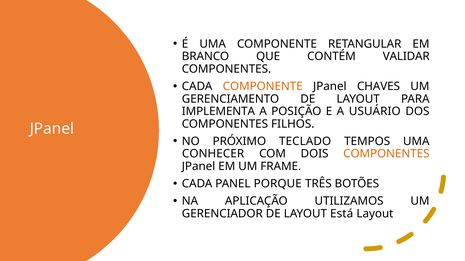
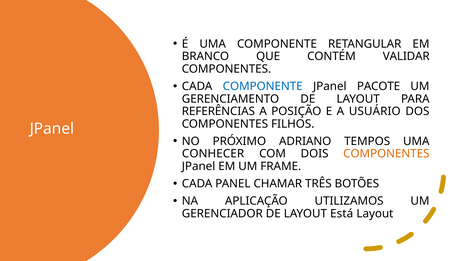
COMPONENTE colour: orange -> blue (263, 87)
CHAVES: CHAVES -> PACOTE (379, 87)
IMPLEMENTA: IMPLEMENTA -> REFERÊNCIAS (218, 112)
TECLADO: TECLADO -> ADRIANO (305, 142)
PORQUE: PORQUE -> CHAMAR (278, 184)
